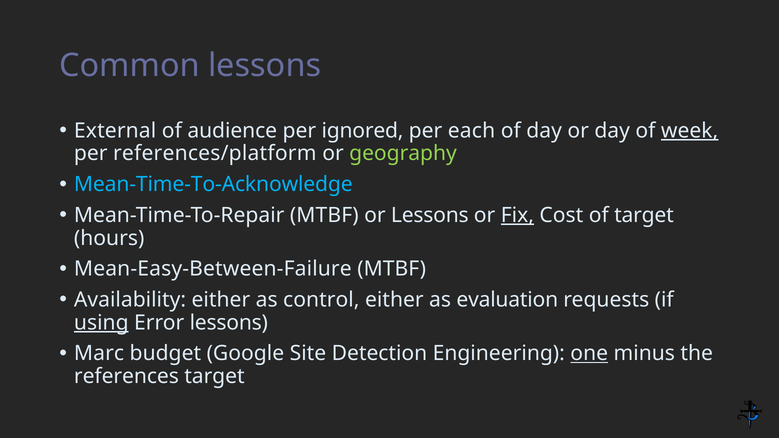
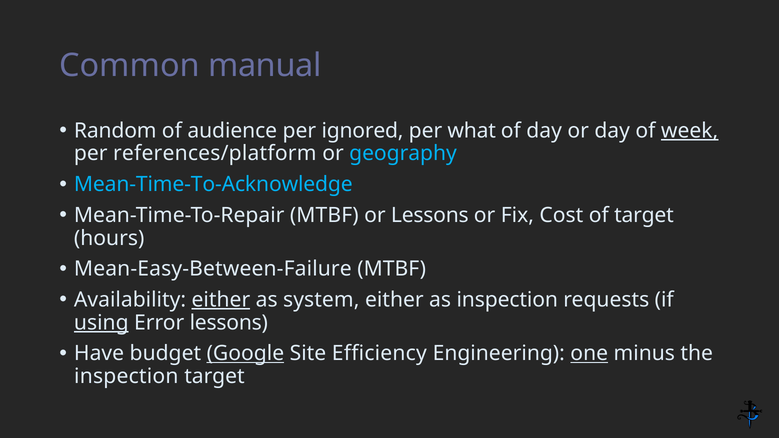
Common lessons: lessons -> manual (265, 65)
External: External -> Random (115, 131)
each: each -> what (472, 131)
geography colour: light green -> light blue (403, 154)
Fix underline: present -> none (517, 215)
either underline: none -> present (221, 300)
control: control -> system (321, 300)
as evaluation: evaluation -> inspection (507, 300)
Marc: Marc -> Have (99, 354)
Google underline: none -> present (245, 354)
Detection: Detection -> Efficiency (379, 354)
references: references -> inspection (126, 376)
